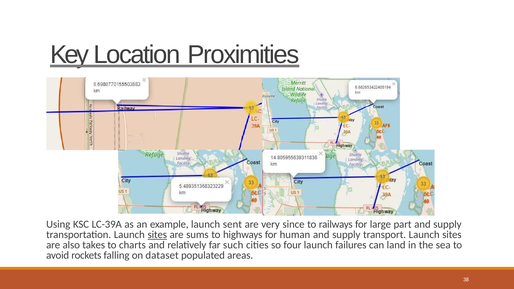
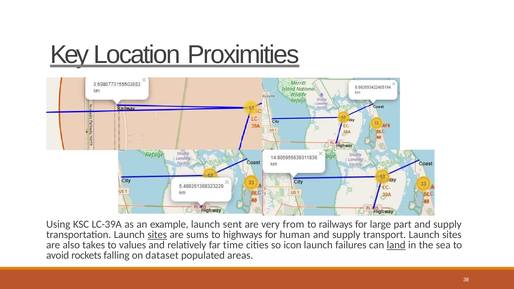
since: since -> from (293, 225)
charts: charts -> values (133, 245)
such: such -> time (233, 245)
four: four -> icon (292, 245)
land underline: none -> present (396, 245)
